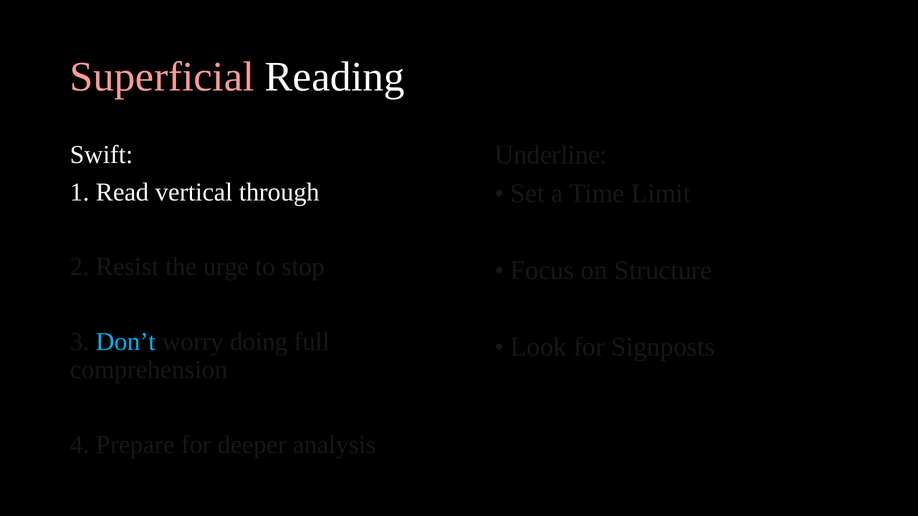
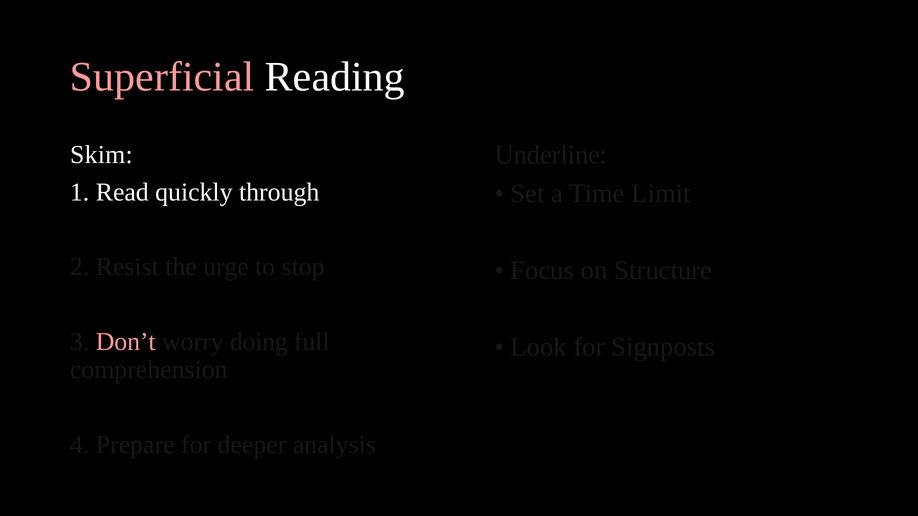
Swift: Swift -> Skim (101, 155)
vertical: vertical -> quickly (194, 192)
Don’t colour: light blue -> pink (126, 342)
